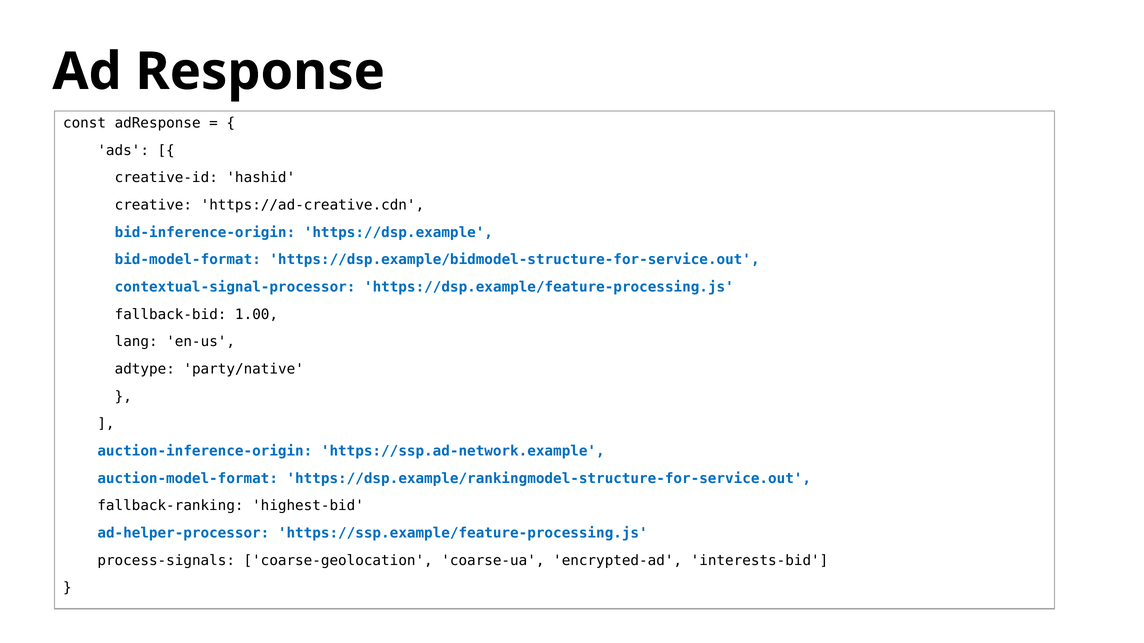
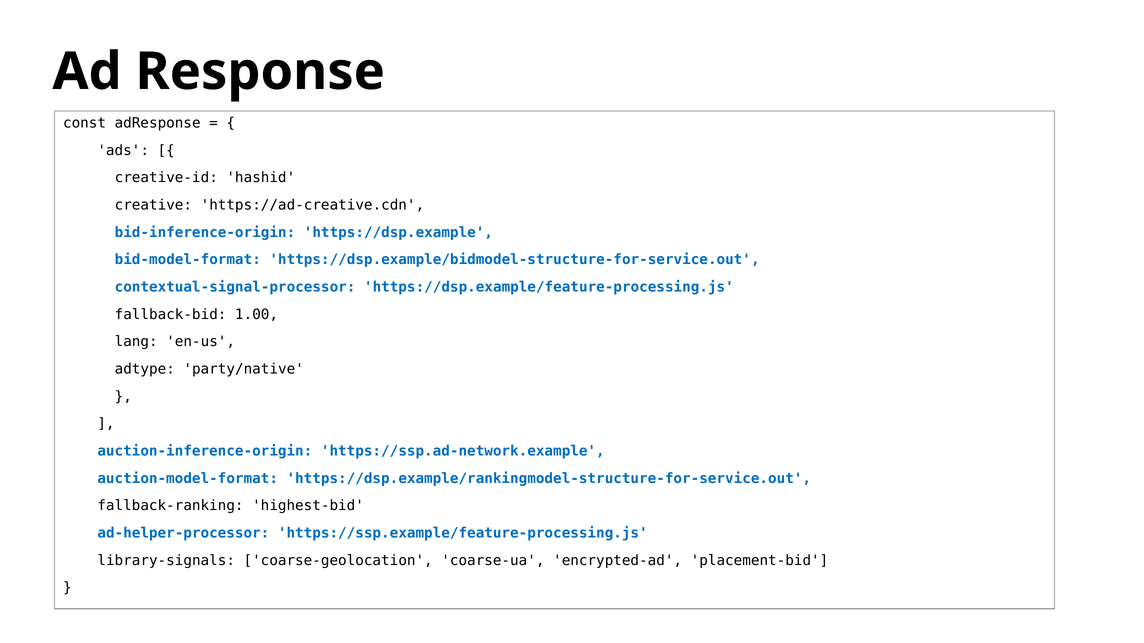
process-signals: process-signals -> library-signals (166, 561)
interests-bid: interests-bid -> placement-bid (760, 561)
